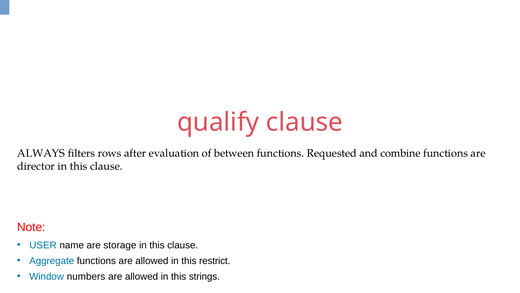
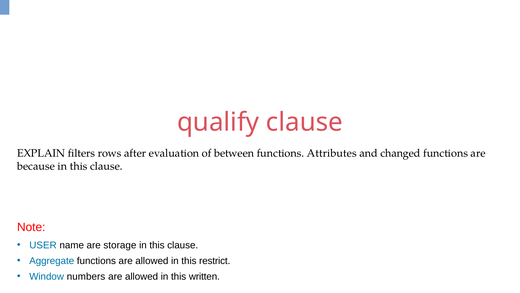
ALWAYS: ALWAYS -> EXPLAIN (41, 153)
Requested: Requested -> Attributes (332, 153)
combine: combine -> changed (401, 153)
director: director -> because (36, 166)
strings: strings -> written (204, 276)
